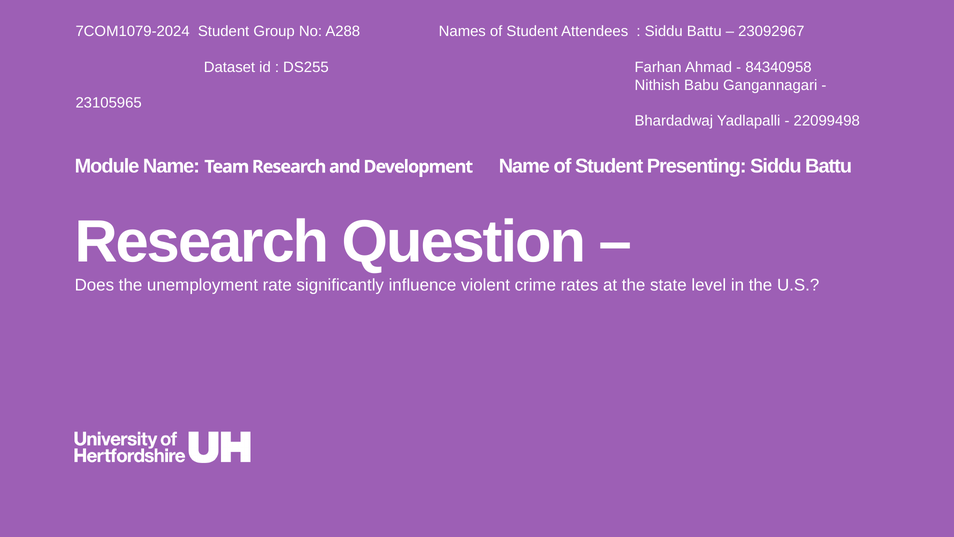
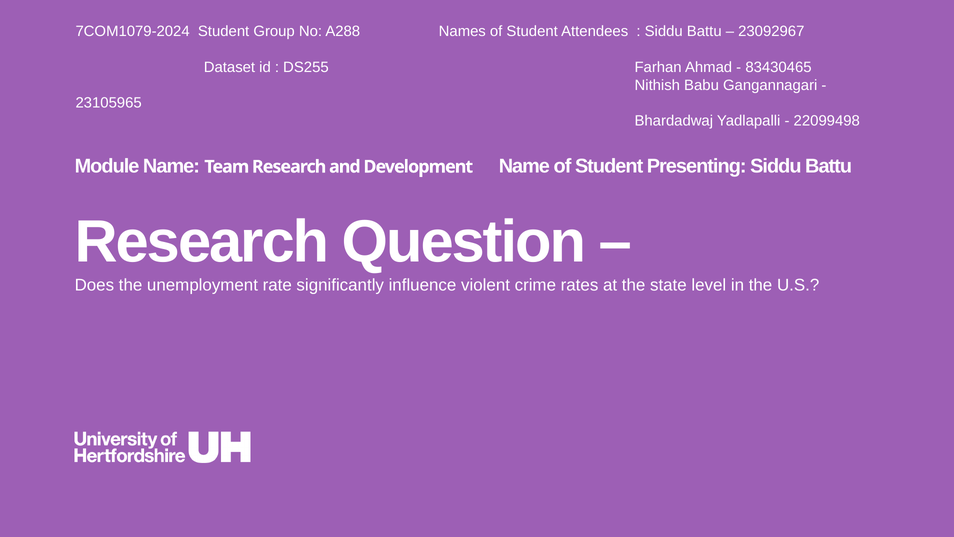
84340958: 84340958 -> 83430465 (778, 67)
